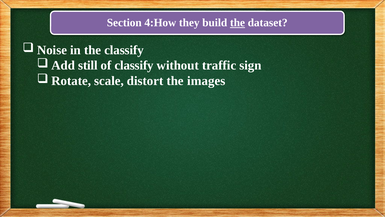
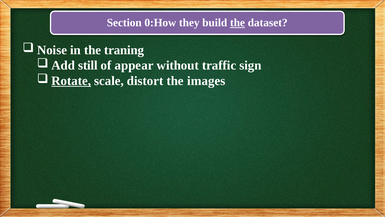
4:How: 4:How -> 0:How (160, 23)
the classify: classify -> traning (124, 50)
of classify: classify -> appear (134, 65)
Rotate underline: none -> present (71, 81)
